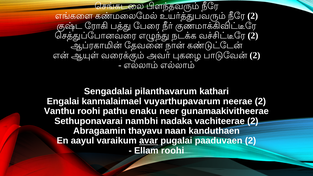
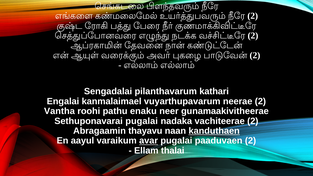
Vanthu: Vanthu -> Vantha (59, 111)
Sethuponavarai nambhi: nambhi -> pugalai (142, 121)
kanduthaen underline: none -> present (214, 131)
Ellam roohi: roohi -> thalai (173, 151)
